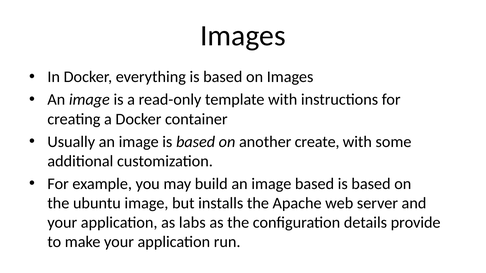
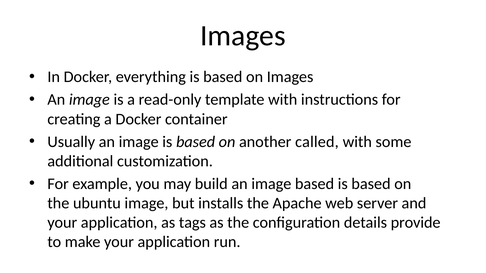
create: create -> called (317, 142)
labs: labs -> tags (192, 223)
